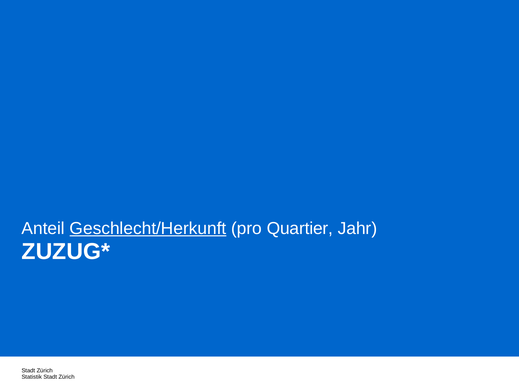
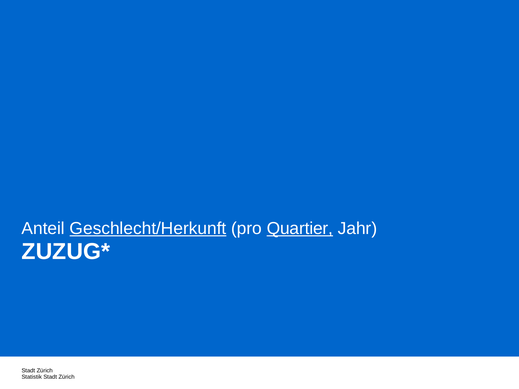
Quartier underline: none -> present (300, 229)
